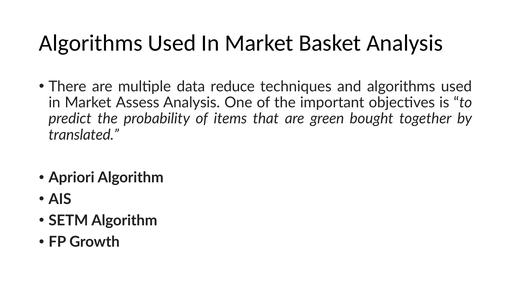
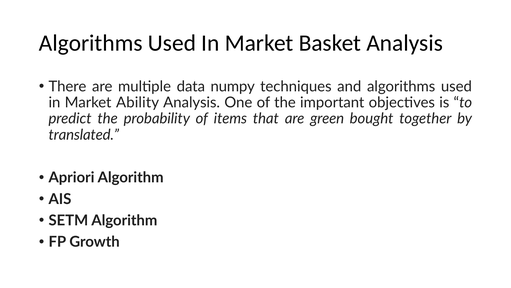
reduce: reduce -> numpy (233, 86)
Assess: Assess -> Ability (138, 102)
